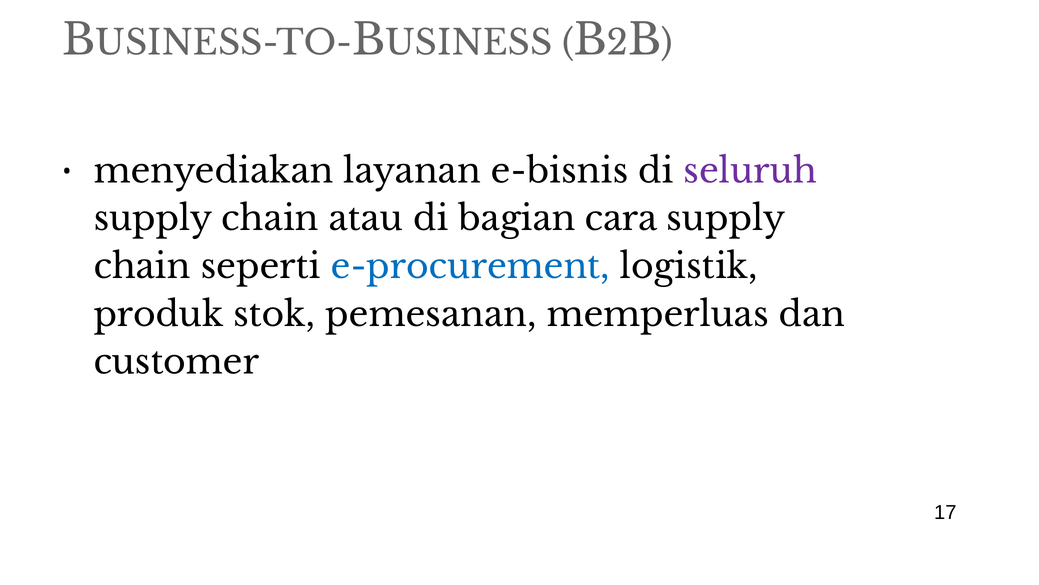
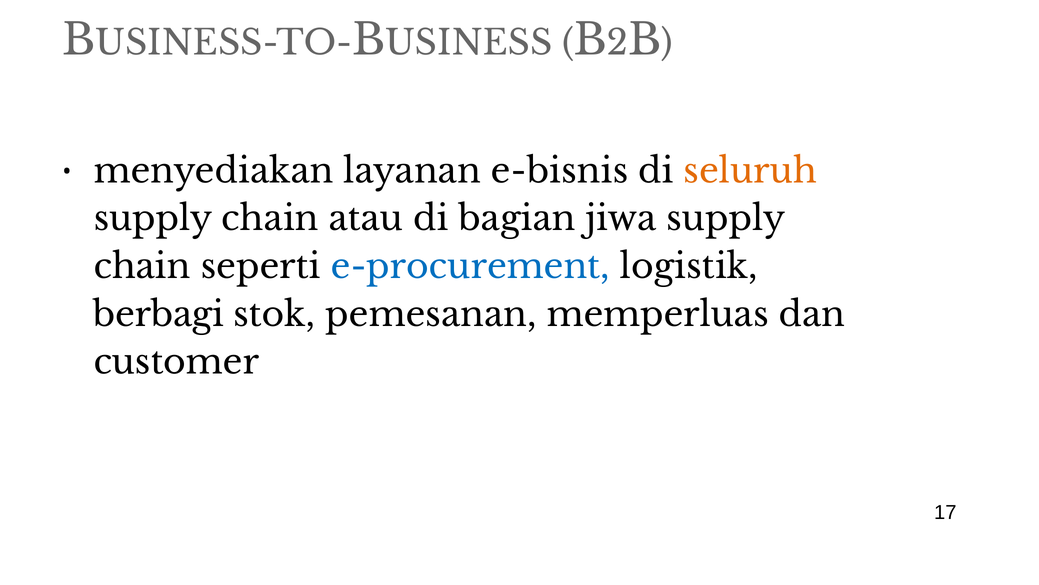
seluruh colour: purple -> orange (750, 171)
cara: cara -> jiwa (621, 219)
produk: produk -> berbagi (159, 314)
